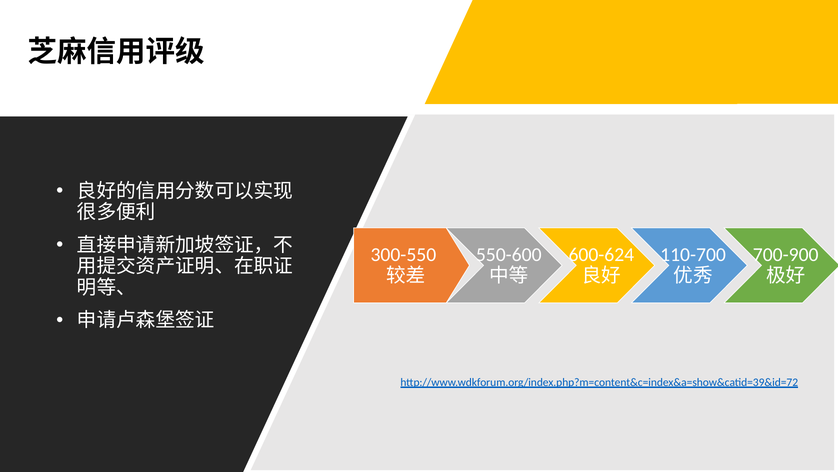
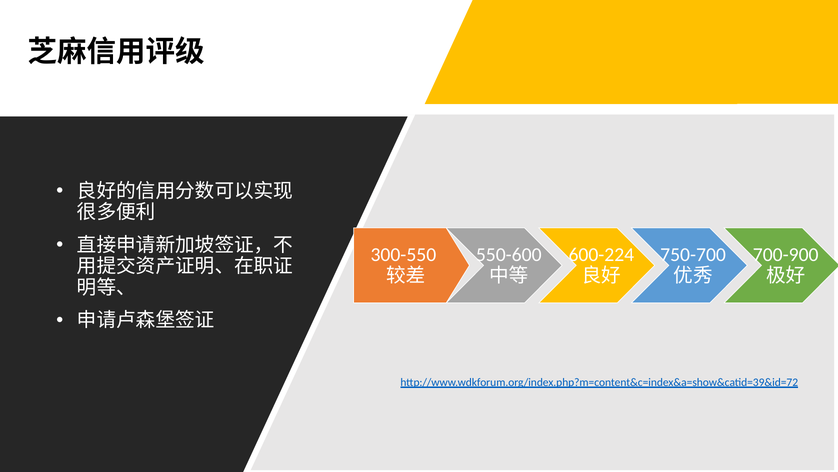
600-624: 600-624 -> 600-224 (601, 254)
110-700: 110-700 -> 750-700 (693, 254)
